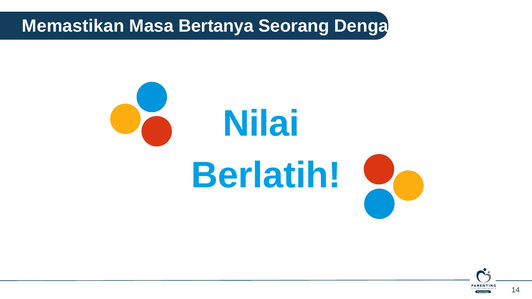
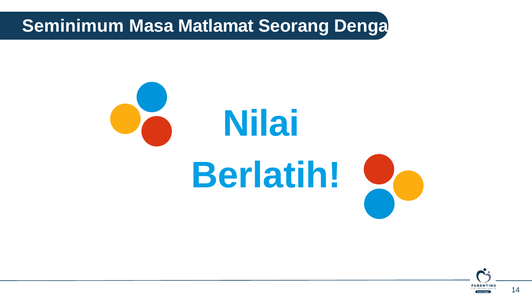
Memastikan: Memastikan -> Seminimum (73, 26)
Bertanya: Bertanya -> Matlamat (216, 26)
